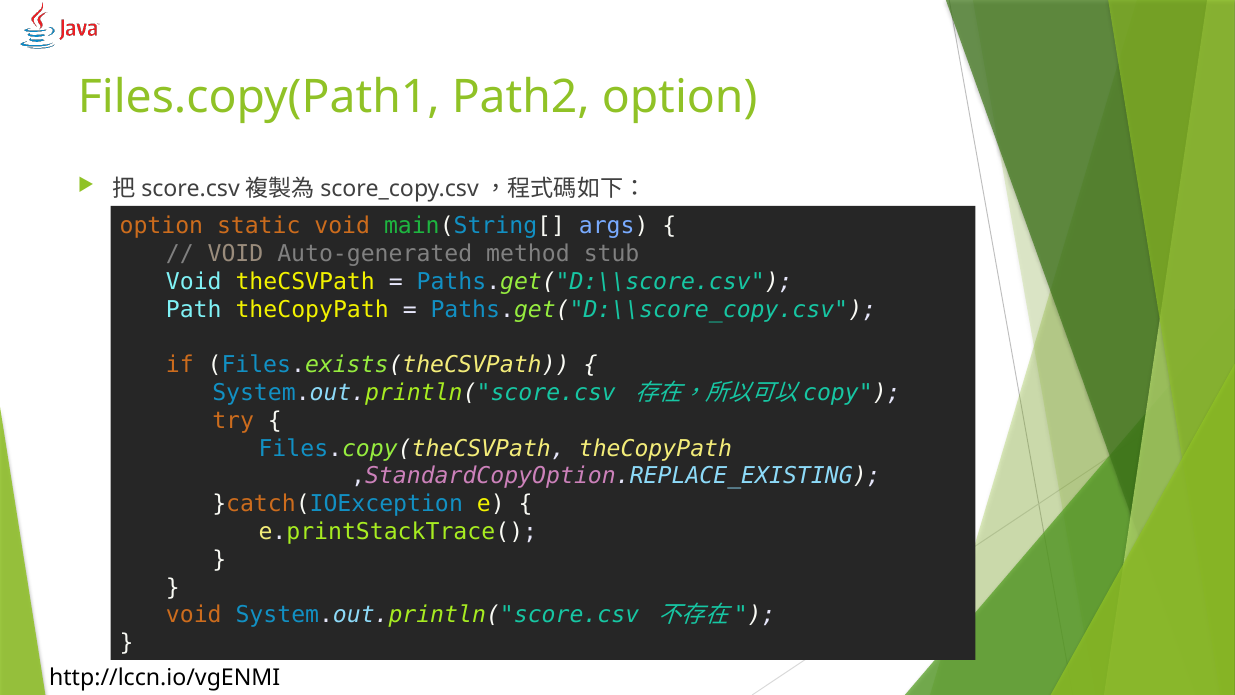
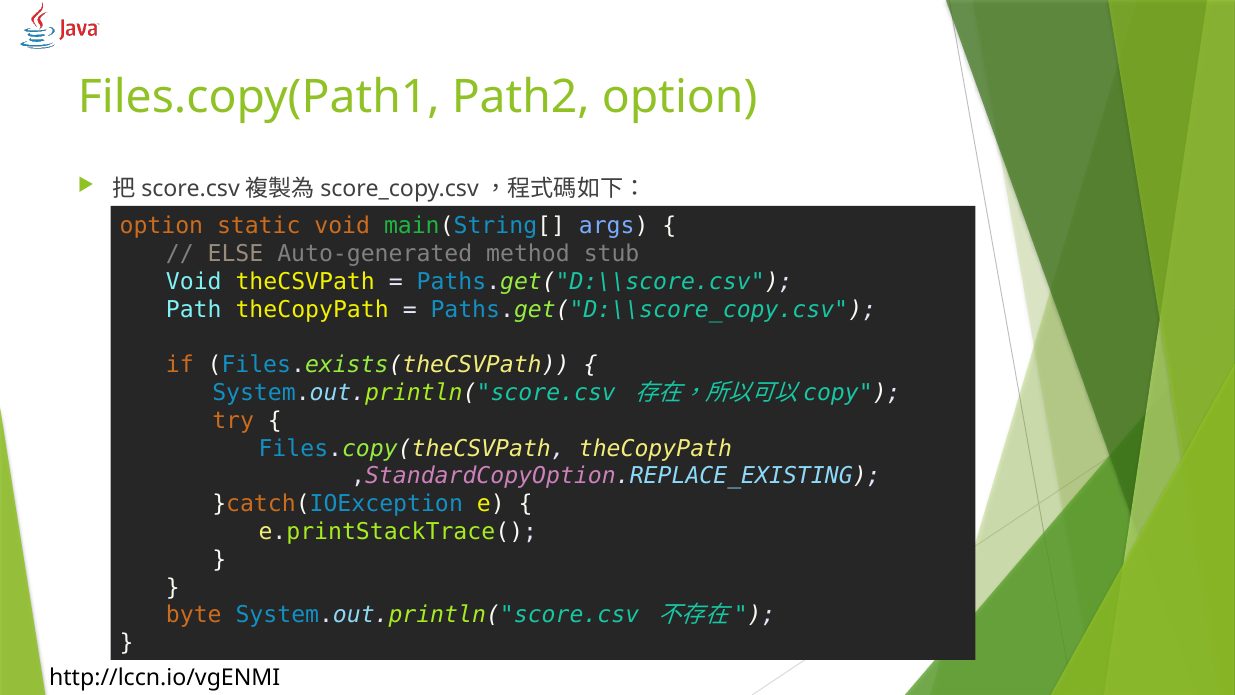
VOID: VOID -> ELSE (235, 254)
void: void -> byte (194, 615)
